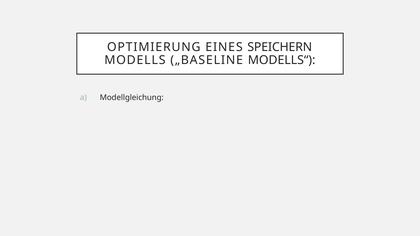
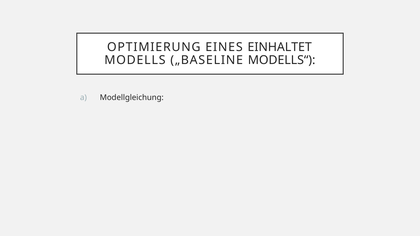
SPEICHERN: SPEICHERN -> EINHALTET (280, 47)
